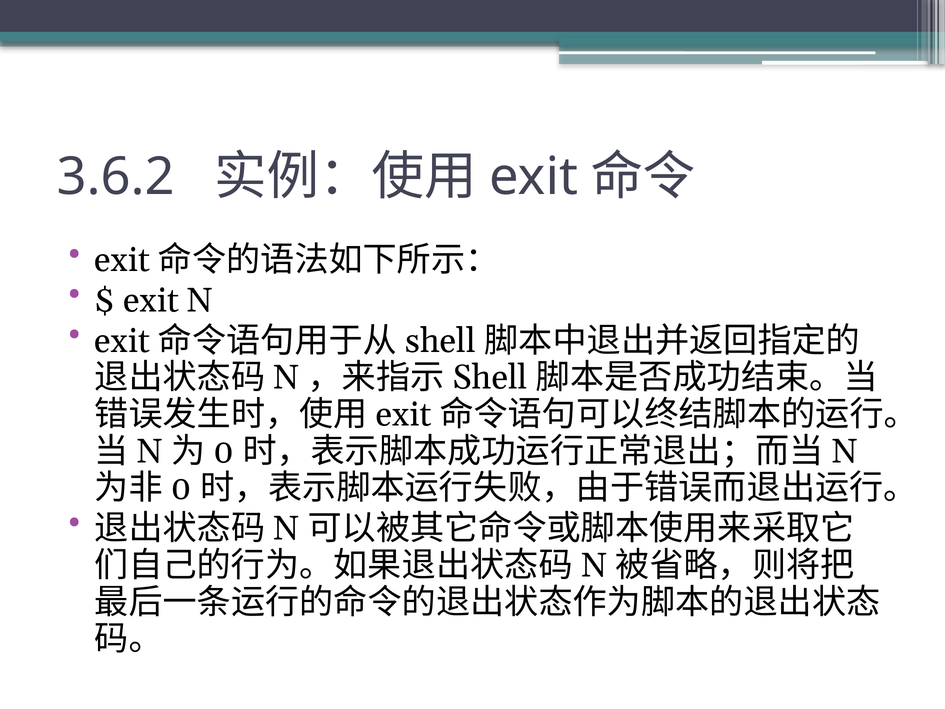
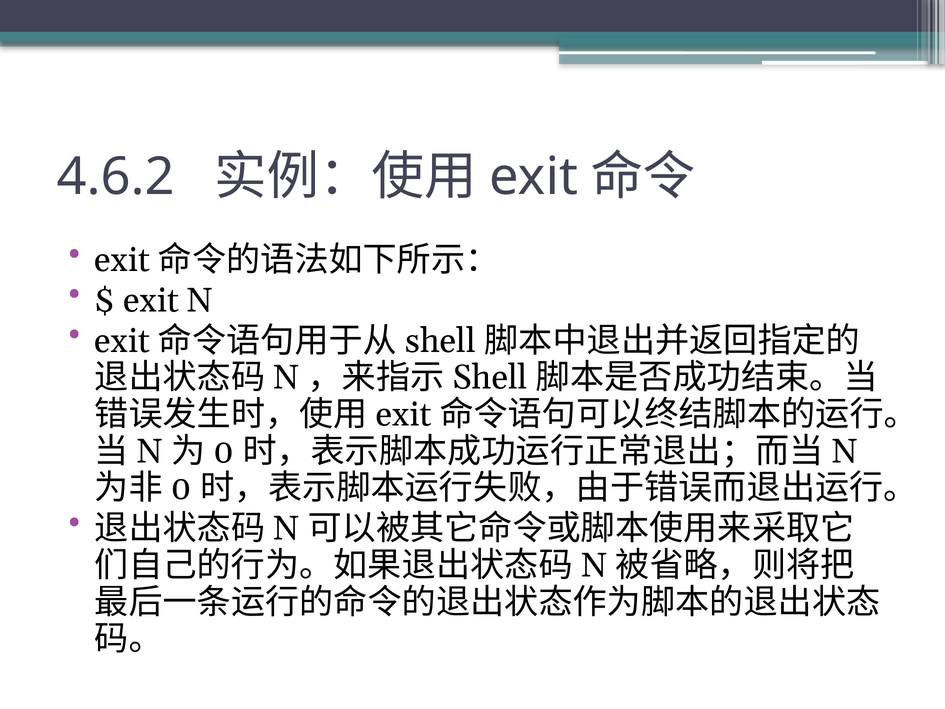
3.6.2: 3.6.2 -> 4.6.2 (116, 177)
